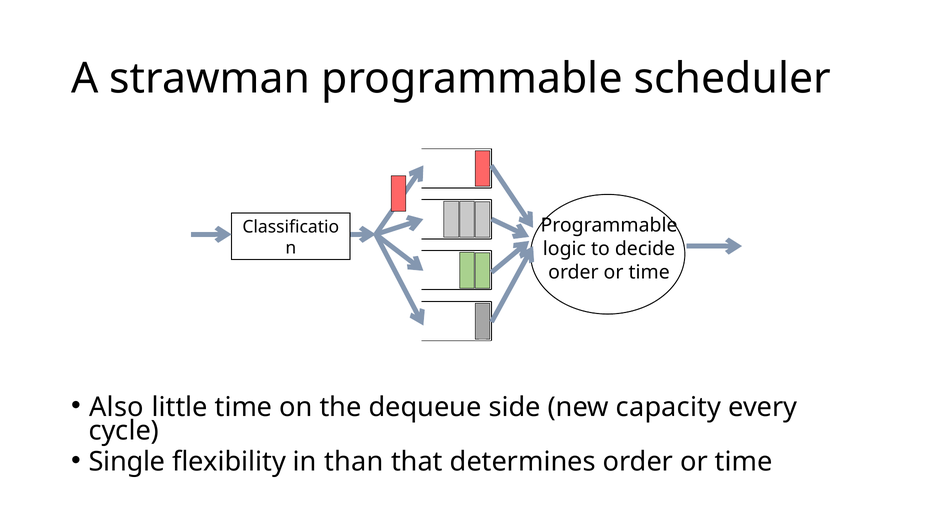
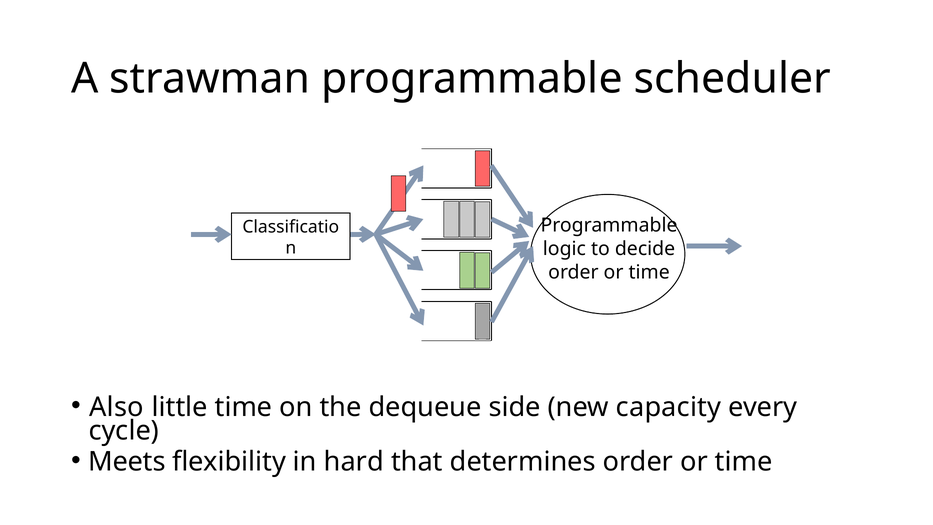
Single: Single -> Meets (127, 462)
than: than -> hard (354, 462)
